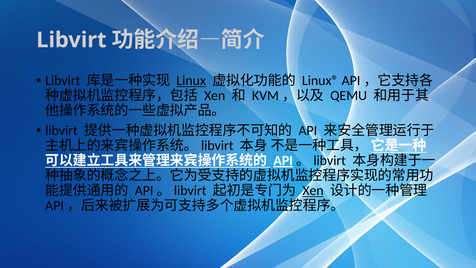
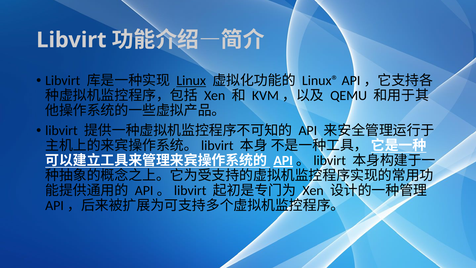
Xen underline: present -> none (313, 191)
